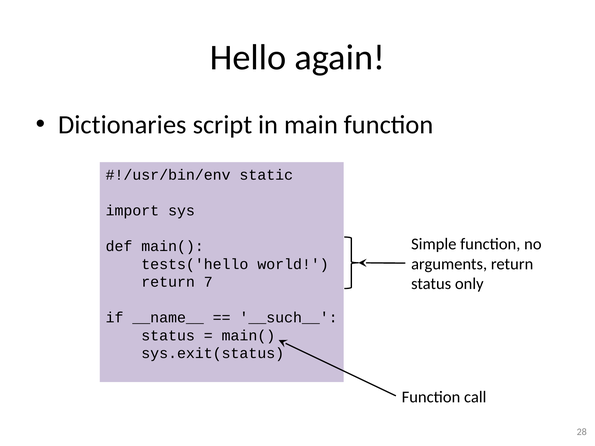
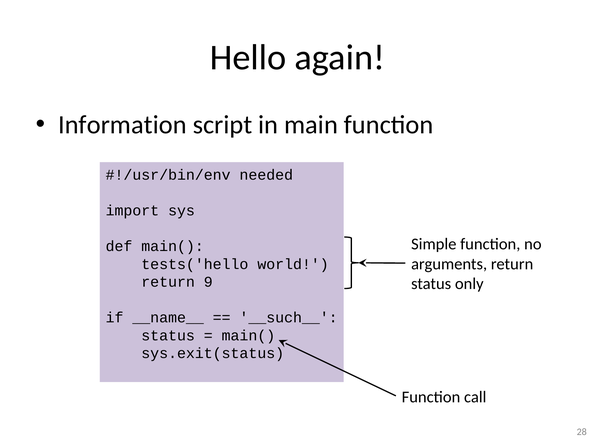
Dictionaries: Dictionaries -> Information (122, 125)
static: static -> needed (266, 175)
7: 7 -> 9 (208, 282)
